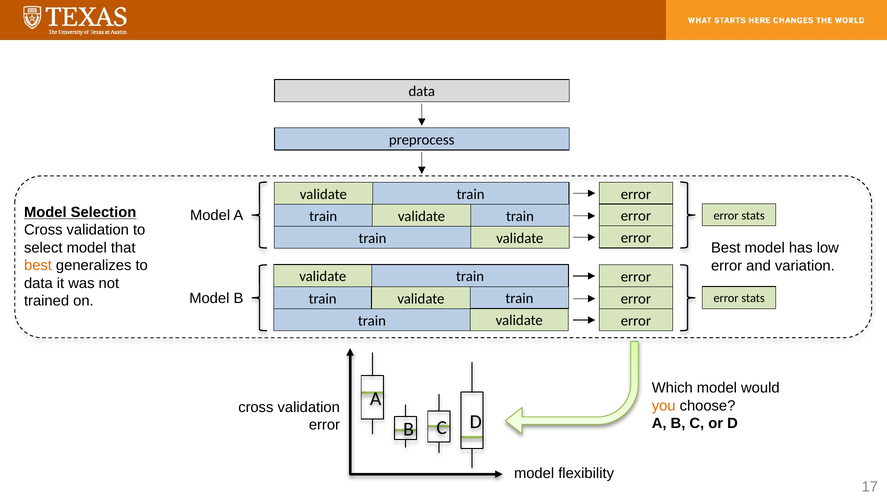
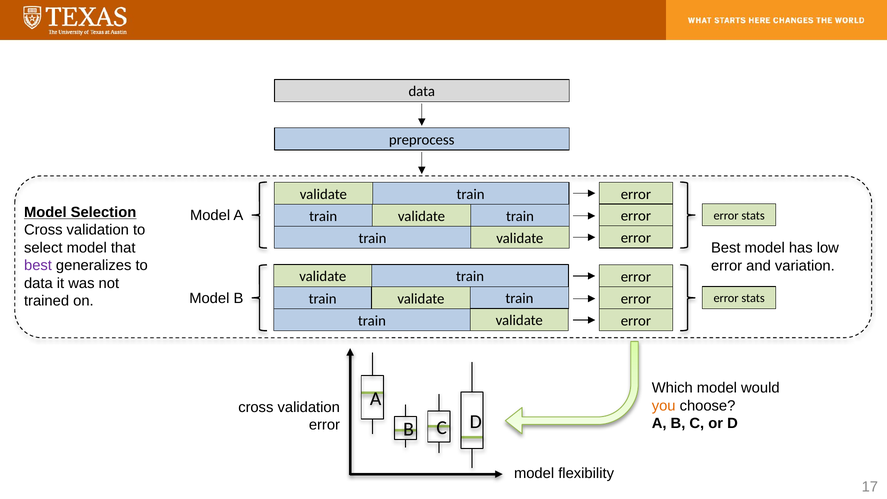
best colour: orange -> purple (38, 265)
